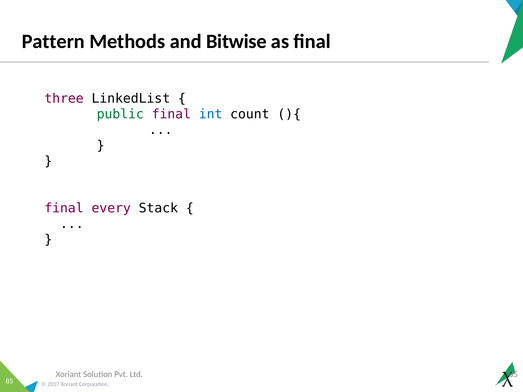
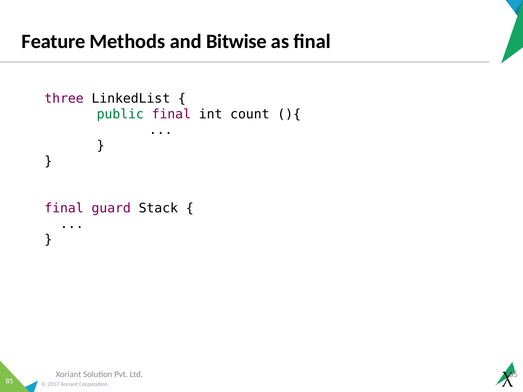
Pattern: Pattern -> Feature (53, 41)
int colour: blue -> black (211, 114)
every: every -> guard (111, 208)
